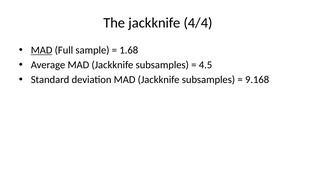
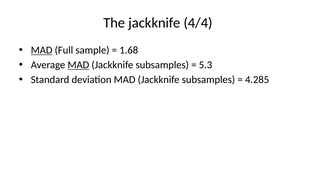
MAD underline: none -> present (78, 65)
4.5: 4.5 -> 5.3 (206, 65)
9.168: 9.168 -> 4.285 (257, 80)
